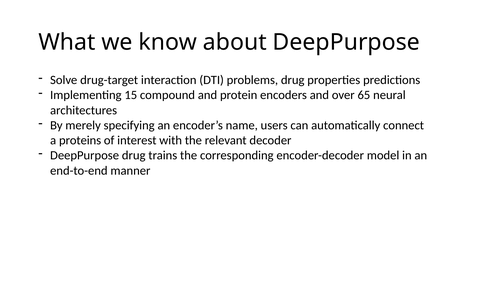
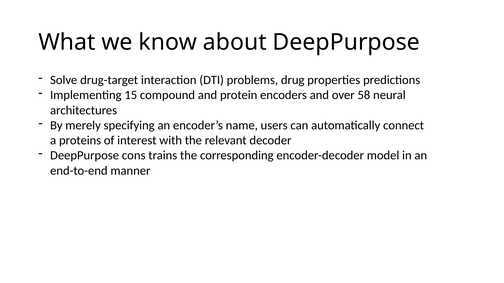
65: 65 -> 58 (364, 95)
DeepPurpose drug: drug -> cons (134, 156)
